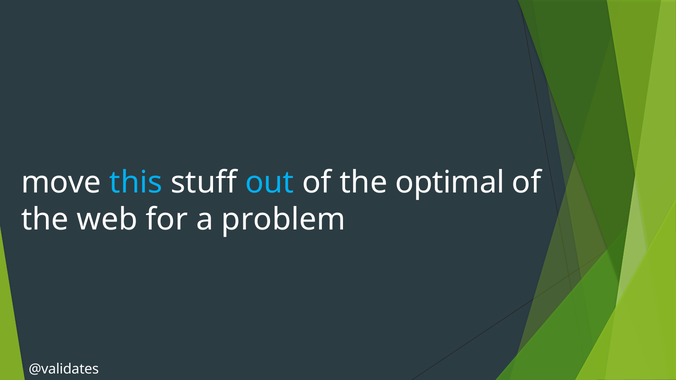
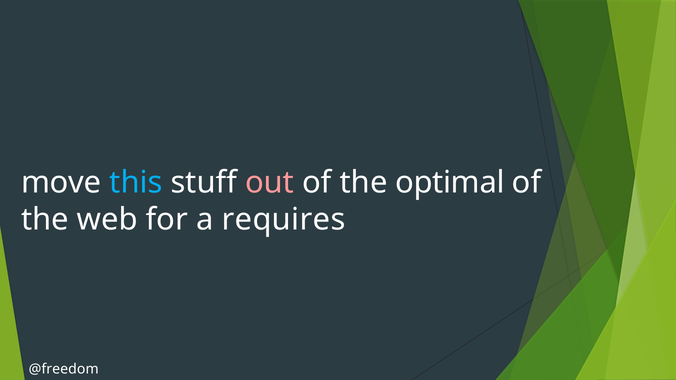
out colour: light blue -> pink (270, 183)
problem: problem -> requires (284, 220)
@validates: @validates -> @freedom (64, 370)
